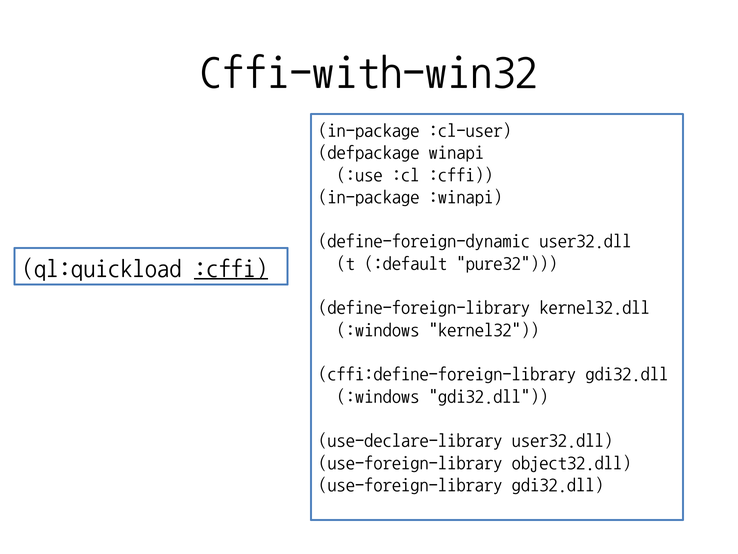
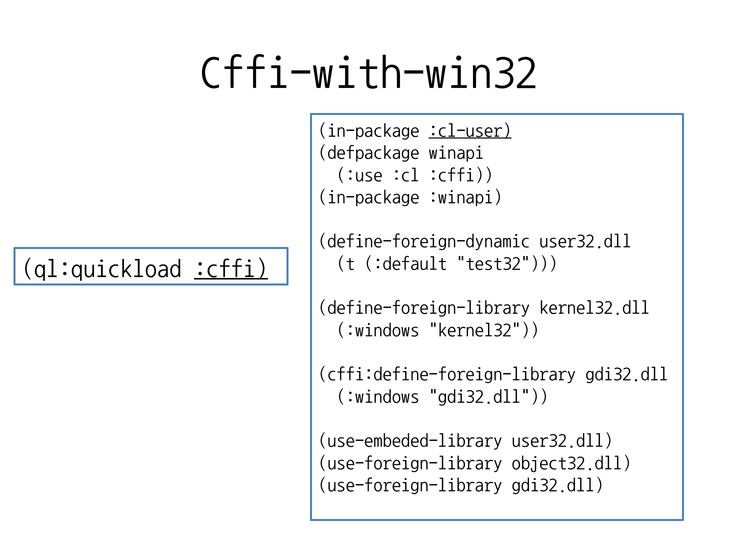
:cl-user underline: none -> present (470, 130)
pure32: pure32 -> test32 (507, 263)
use-declare-library: use-declare-library -> use-embeded-library (410, 440)
